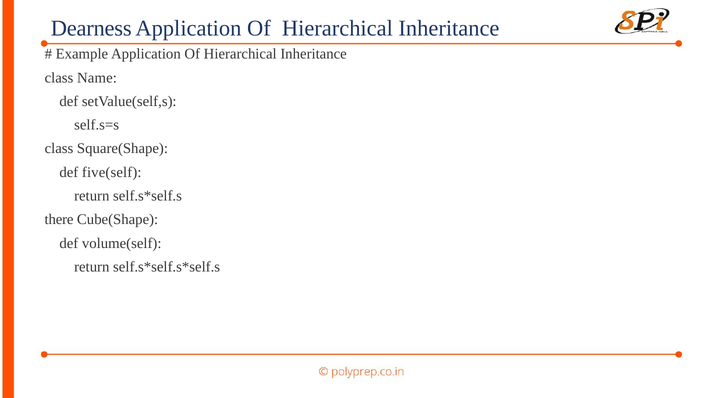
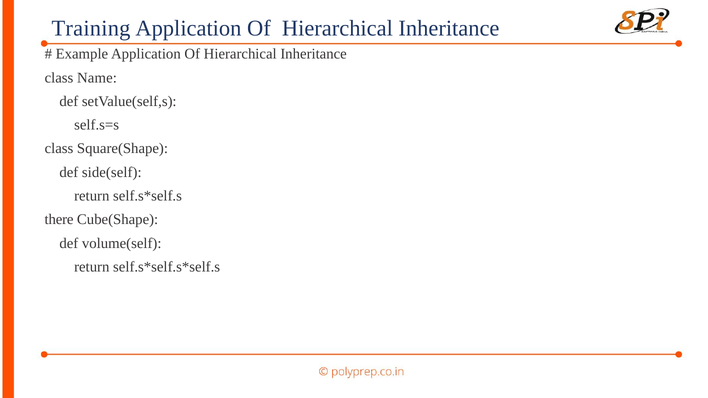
Dearness: Dearness -> Training (91, 28)
five(self: five(self -> side(self (112, 172)
